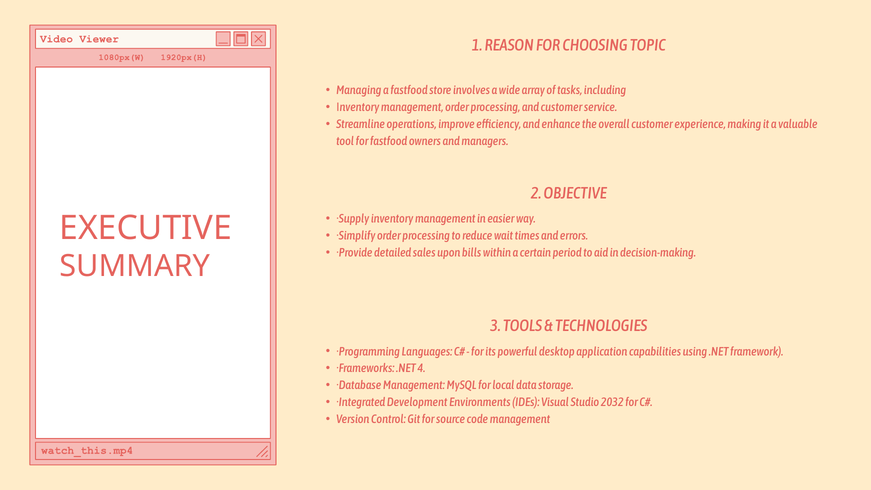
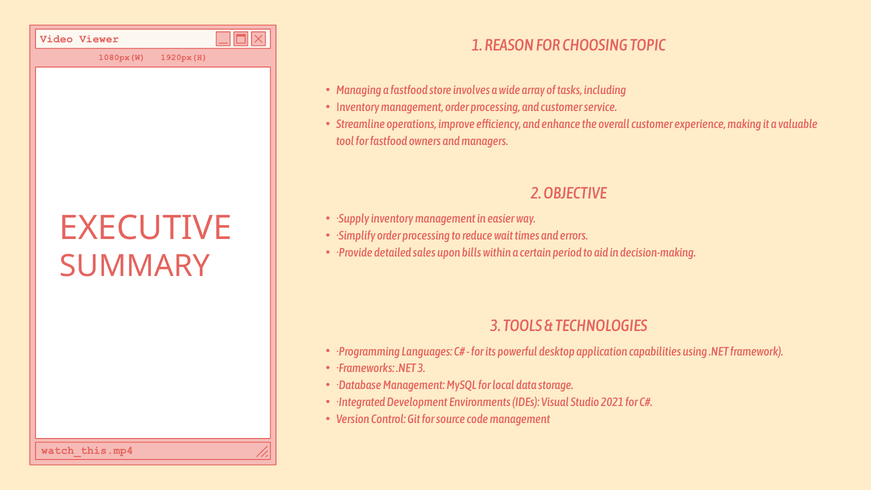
.NET 4: 4 -> 3 (421, 368)
2032: 2032 -> 2021 (612, 402)
